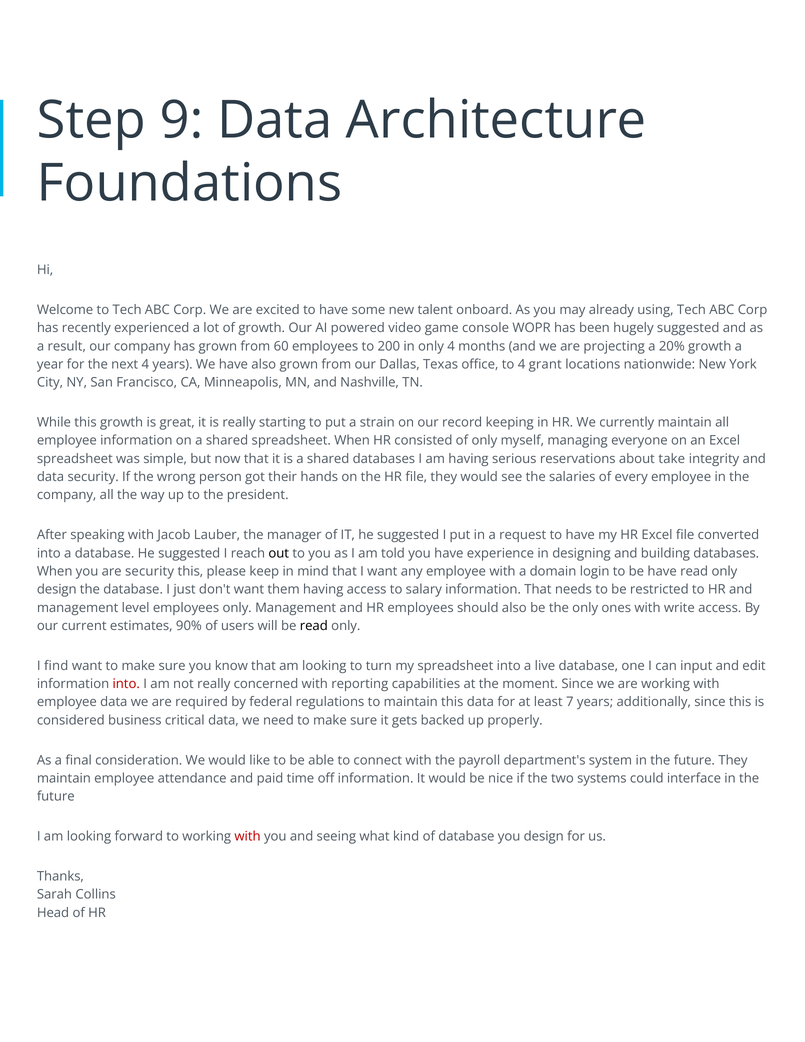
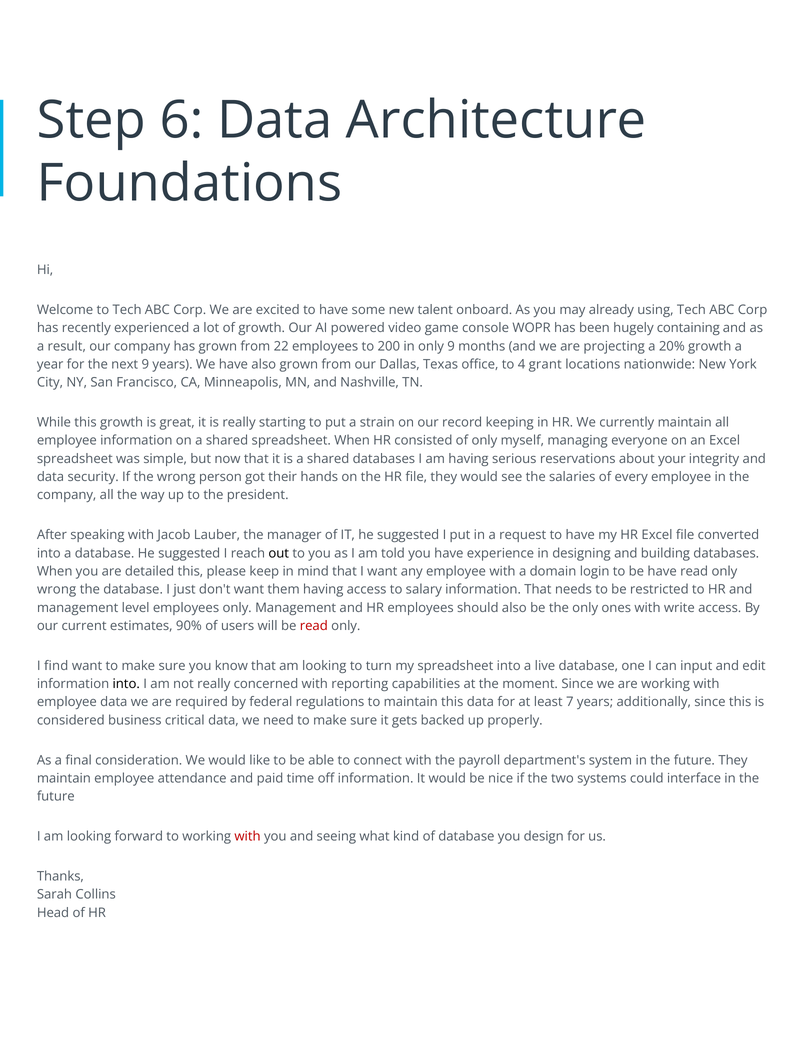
9: 9 -> 6 (182, 120)
hugely suggested: suggested -> containing (688, 328)
60: 60 -> 22 (281, 346)
only 4: 4 -> 9 (451, 346)
next 4: 4 -> 9 (145, 364)
take: take -> your (672, 459)
are security: security -> detailed (150, 571)
design: design -> wrong (57, 589)
read colour: black -> red (314, 626)
into colour: red -> black (126, 684)
